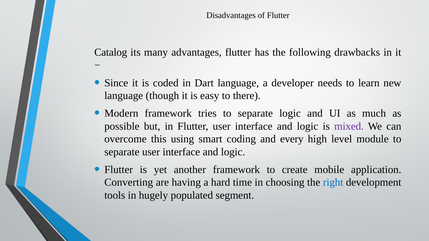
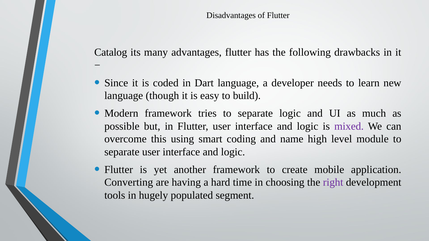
there: there -> build (247, 96)
every: every -> name (292, 139)
right colour: blue -> purple (333, 183)
